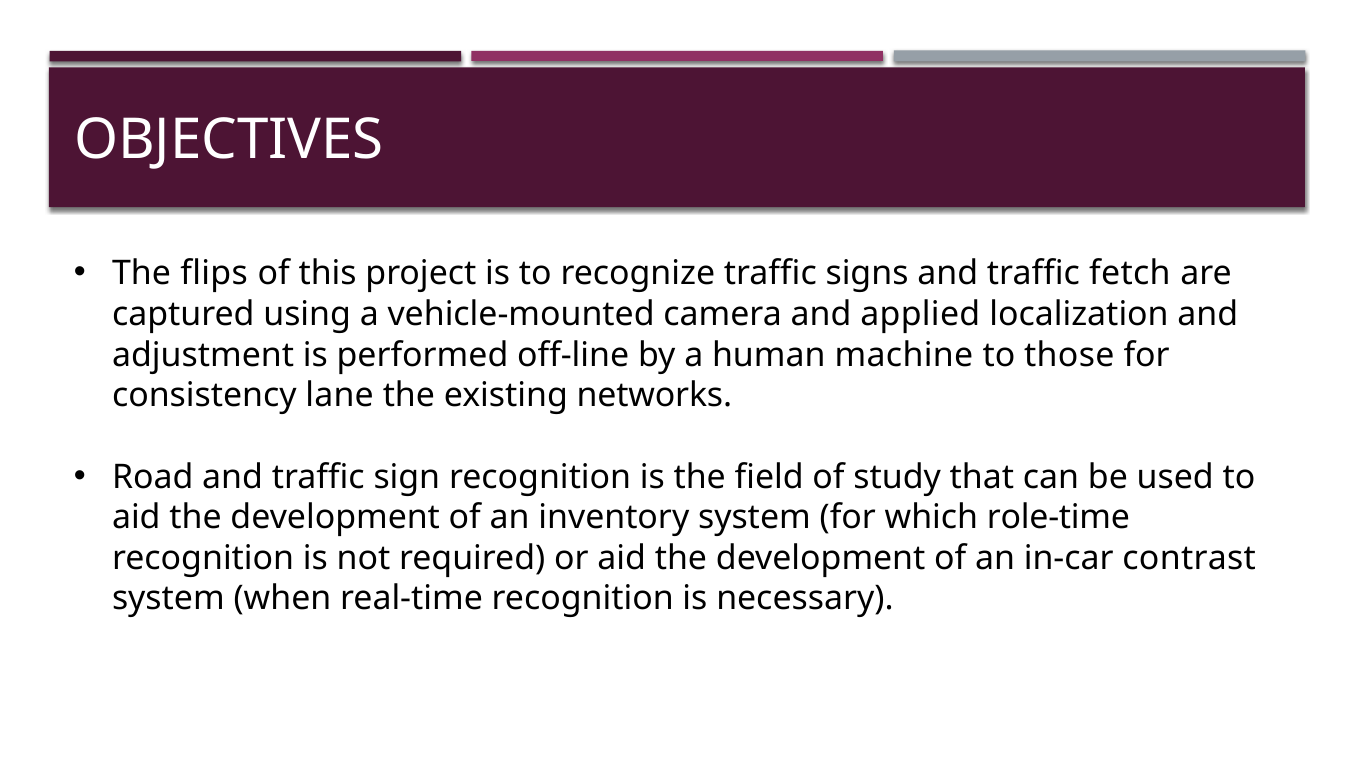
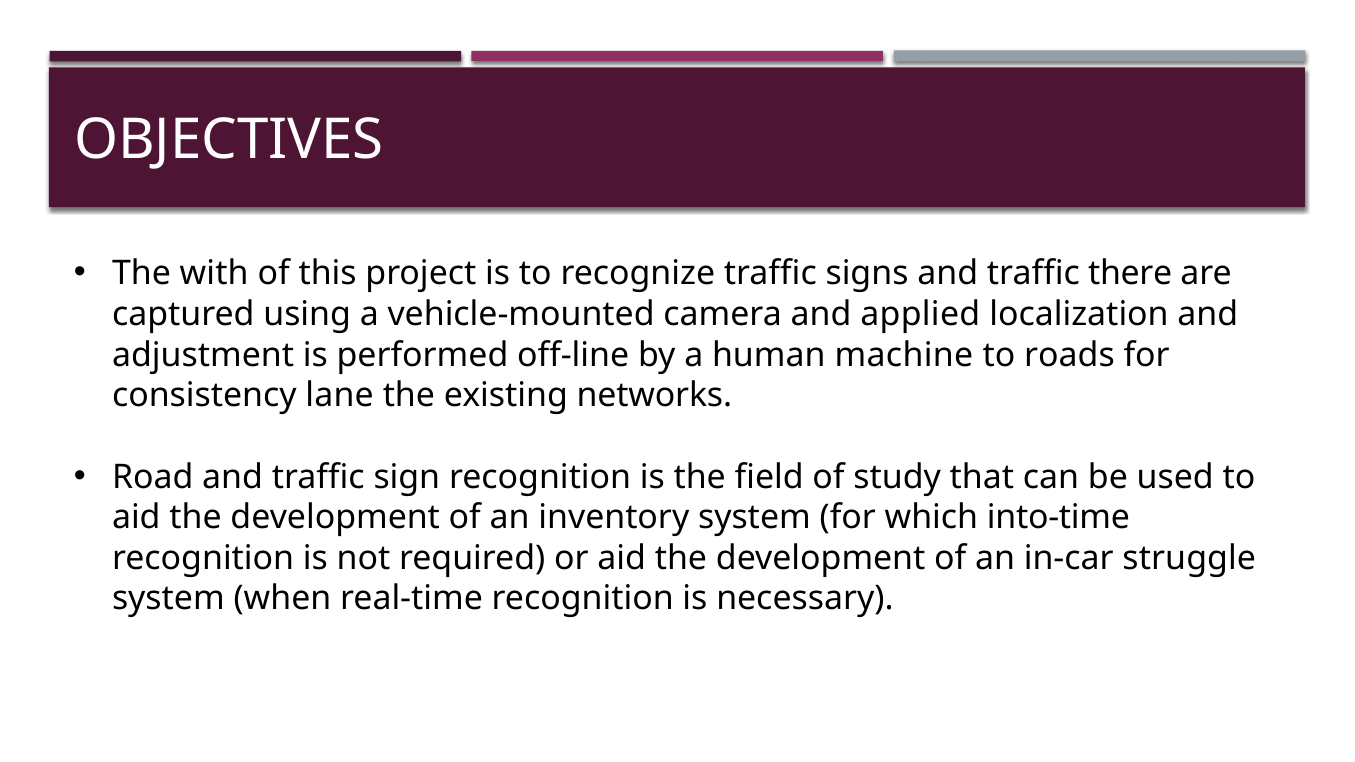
flips: flips -> with (214, 274)
fetch: fetch -> there (1130, 274)
those: those -> roads (1069, 355)
role-time: role-time -> into-time (1058, 518)
contrast: contrast -> struggle (1189, 558)
